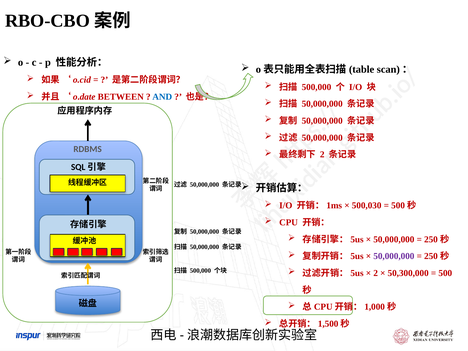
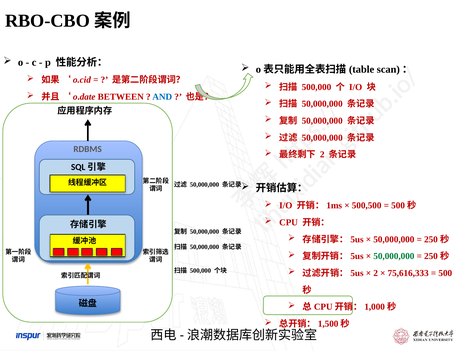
500,030: 500,030 -> 500,500 (367, 206)
50,000,000 colour: purple -> green (394, 256)
50,300,000: 50,300,000 -> 75,616,333 (408, 273)
